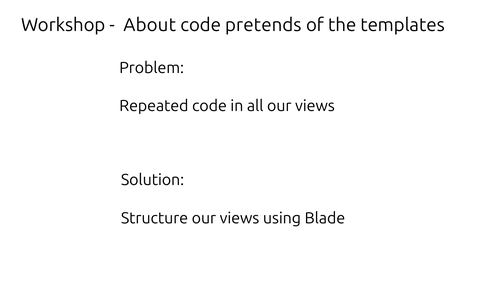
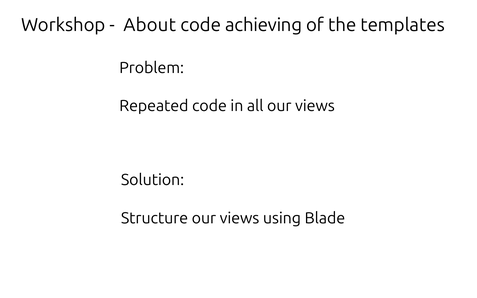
pretends: pretends -> achieving (264, 25)
